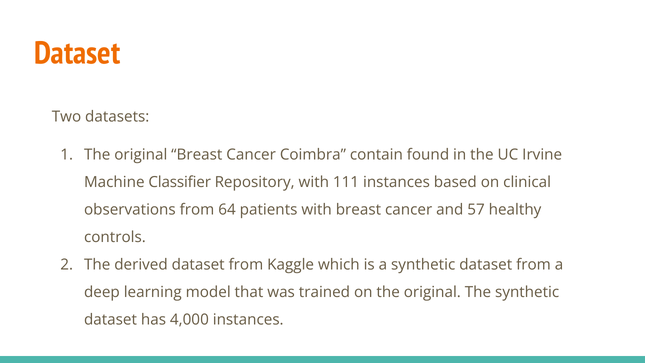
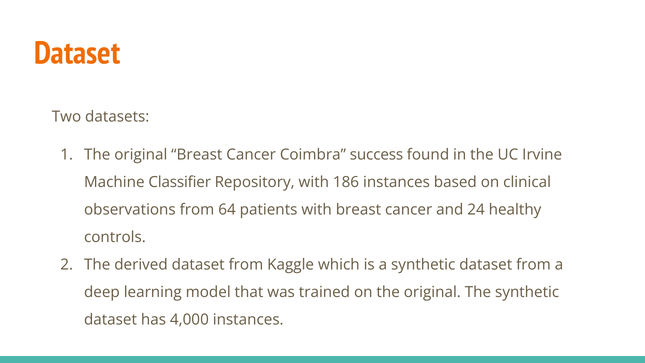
contain: contain -> success (376, 155)
111: 111 -> 186 (346, 182)
57: 57 -> 24 (476, 210)
